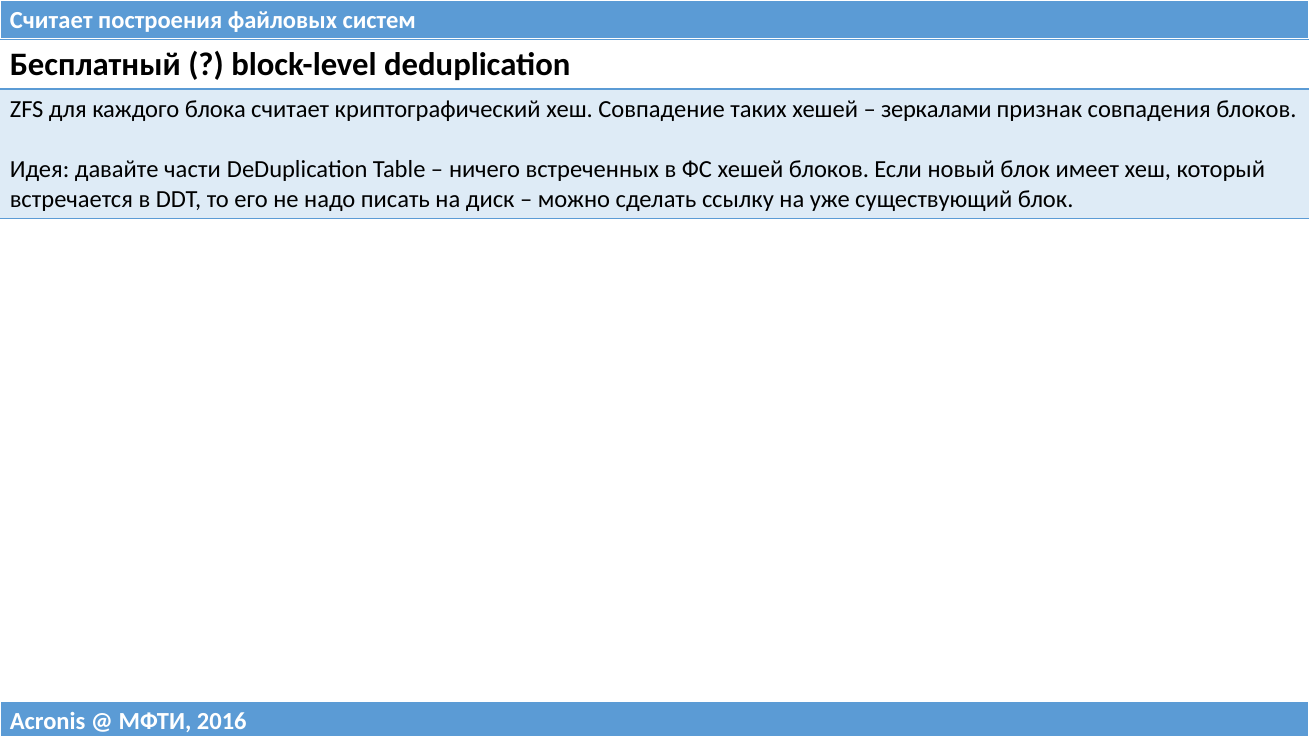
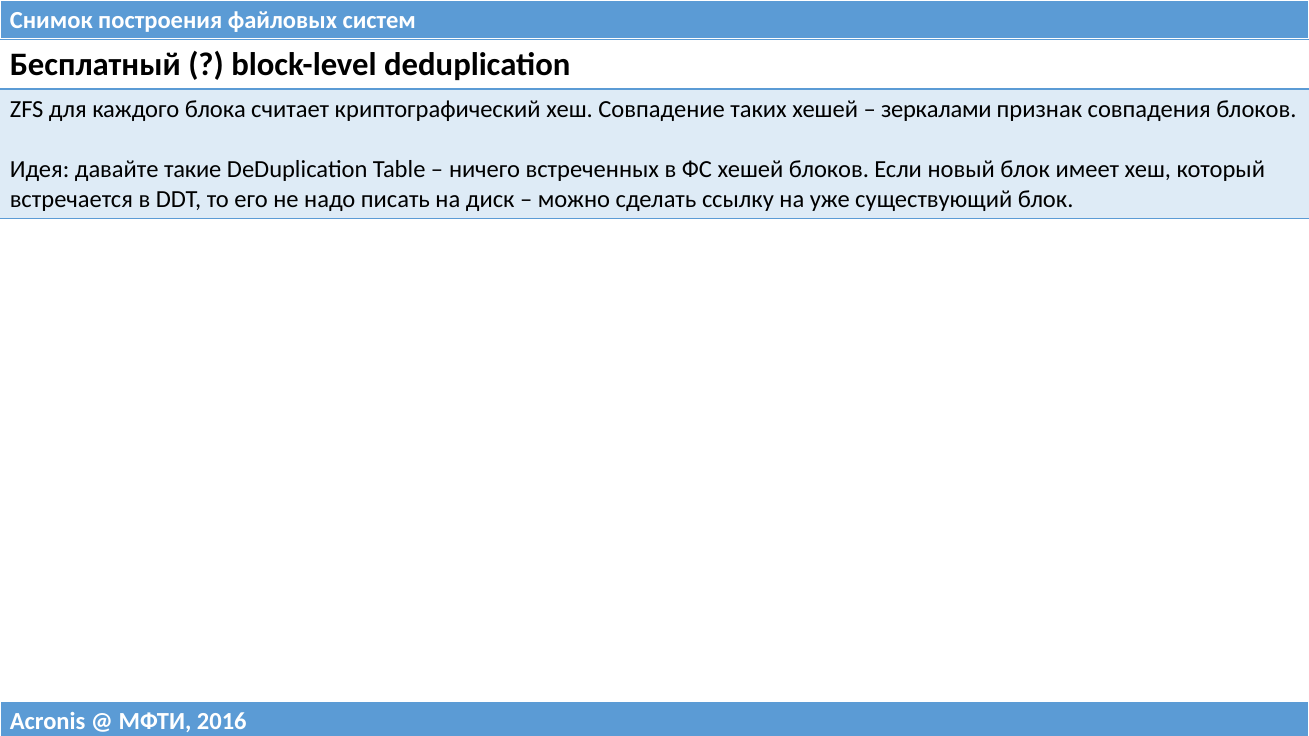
Считает: Считает -> Снимок (51, 20)
части: части -> такие (193, 169)
